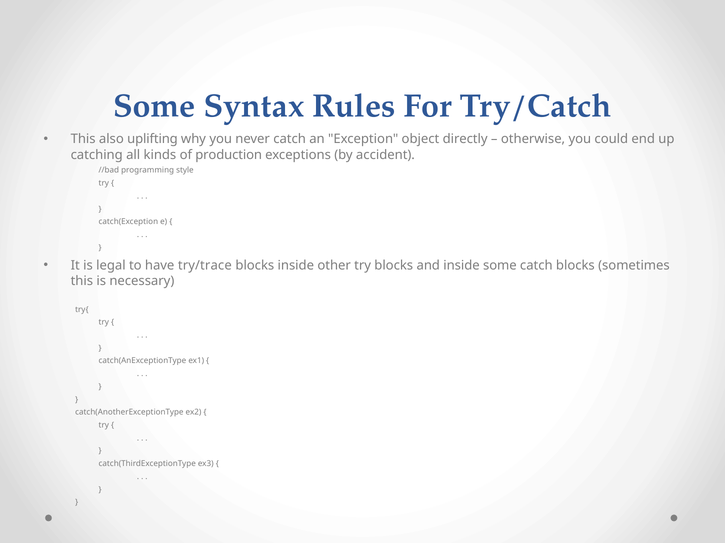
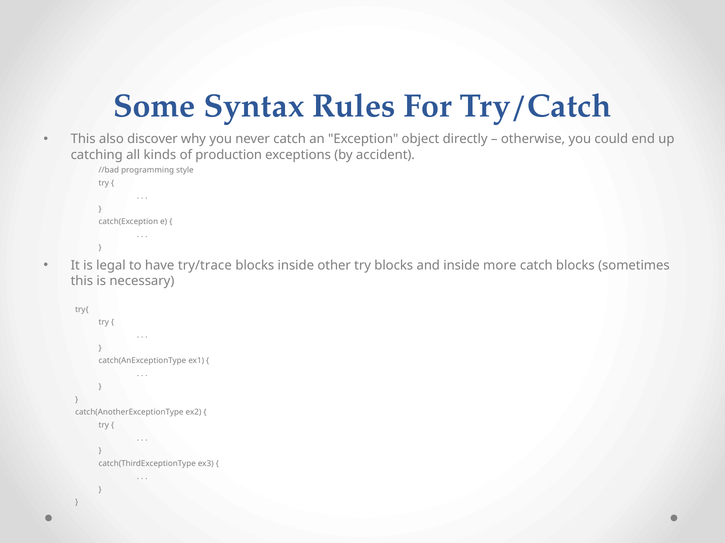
uplifting: uplifting -> discover (152, 139)
inside some: some -> more (500, 266)
